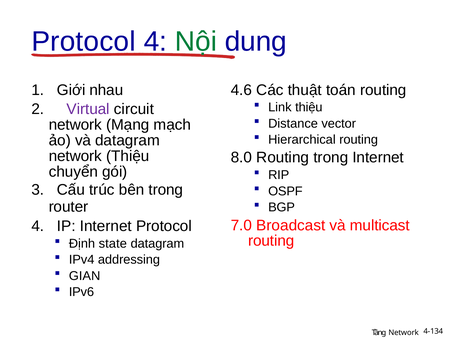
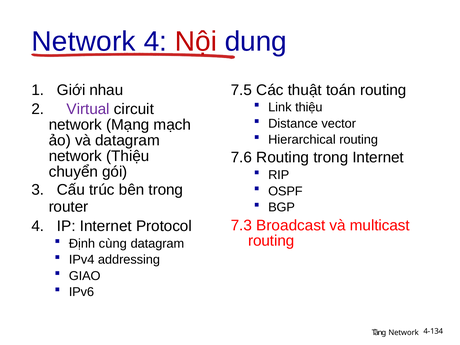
Protocol: Protocol -> Network (84, 41)
Nội colour: green -> red (196, 41)
4.6: 4.6 -> 7.5 (241, 90)
8.0: 8.0 -> 7.6 (241, 158)
7.0: 7.0 -> 7.3 (241, 225)
state: state -> cùng (113, 244)
GIAN: GIAN -> GIAO (85, 276)
